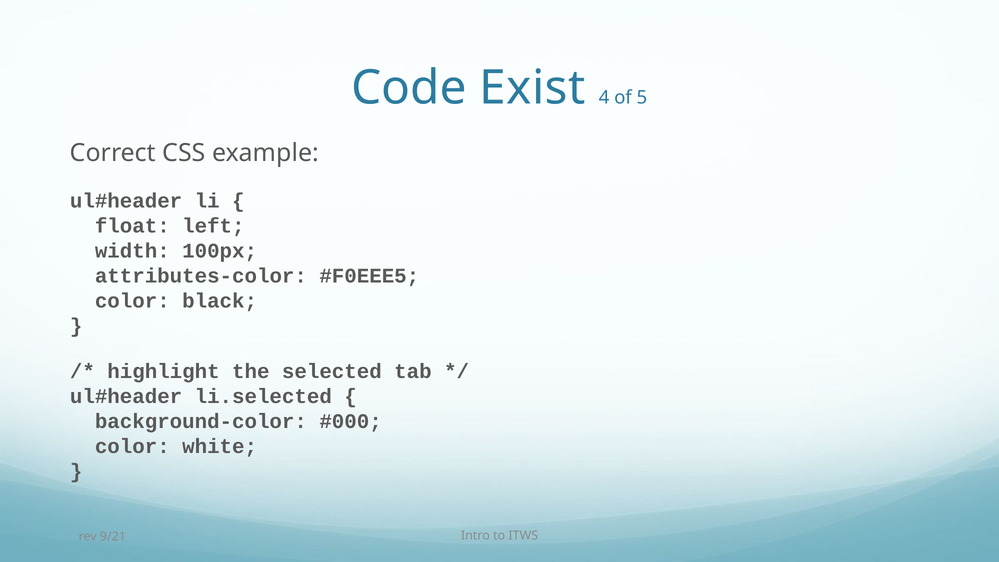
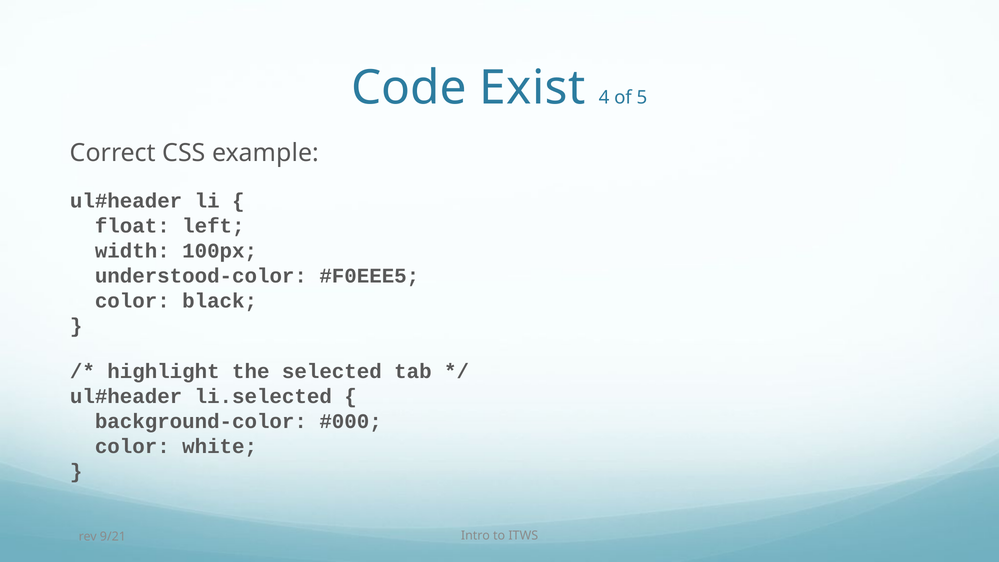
attributes-color: attributes-color -> understood-color (201, 276)
